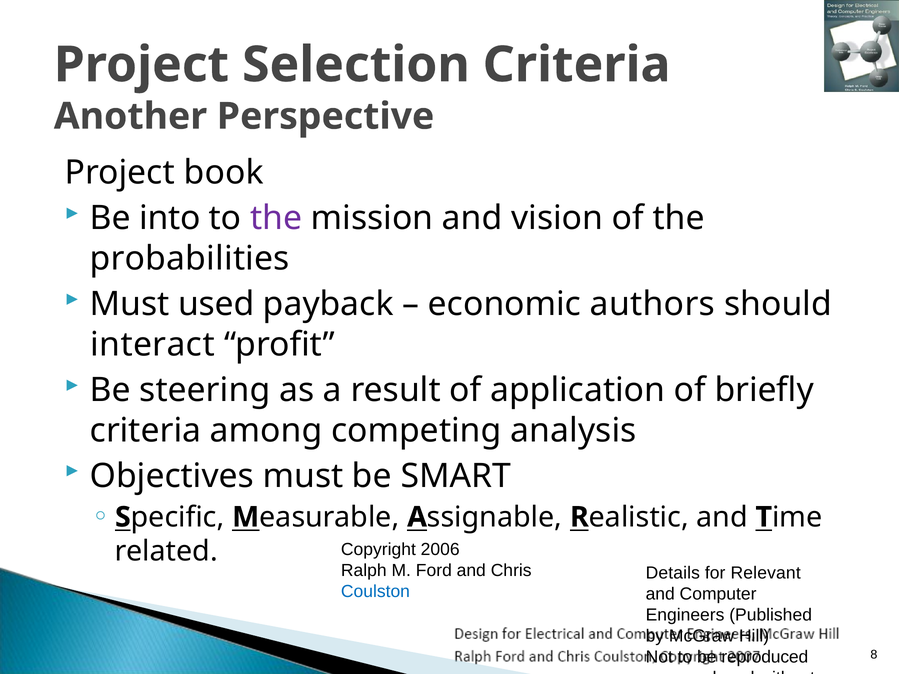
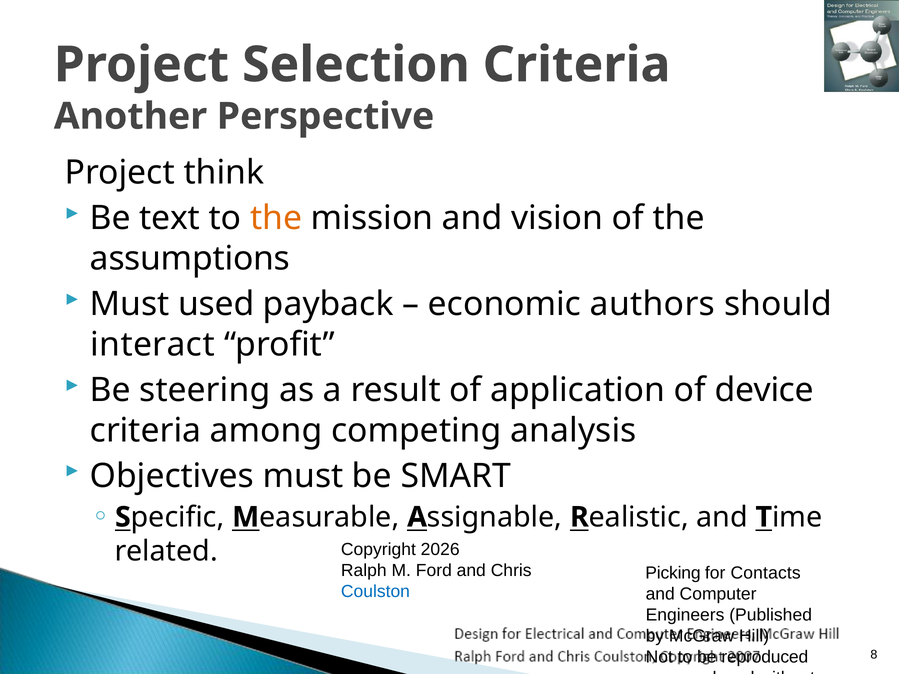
book: book -> think (224, 173)
into: into -> text (170, 218)
the colour: purple -> orange (276, 218)
probabilities: probabilities -> assumptions (190, 259)
briefly: briefly -> device (764, 390)
2006: 2006 -> 2026 (440, 550)
Details: Details -> Picking (673, 573)
Relevant: Relevant -> Contacts (766, 573)
